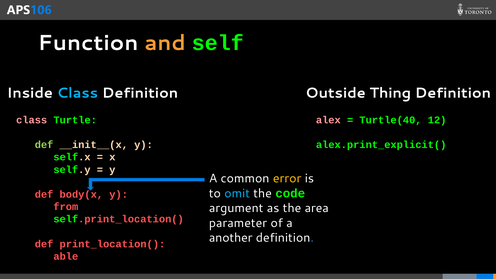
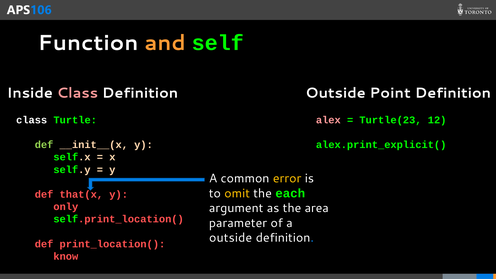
Class colour: light blue -> pink (77, 93)
Thing: Thing -> Point (390, 93)
class colour: pink -> white (32, 120)
Turtle(40: Turtle(40 -> Turtle(23 (390, 120)
omit colour: light blue -> yellow (237, 193)
code: code -> each (290, 193)
body(x: body(x -> that(x (81, 194)
from: from -> only (66, 207)
another: another -> outside (231, 238)
able: able -> know (66, 256)
